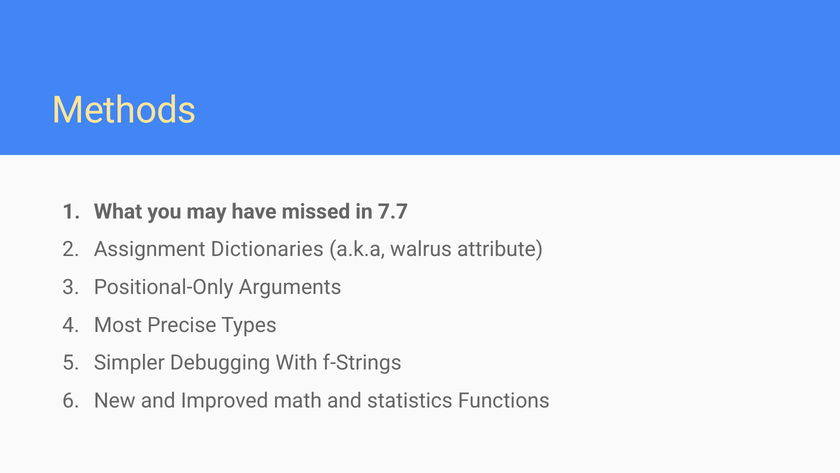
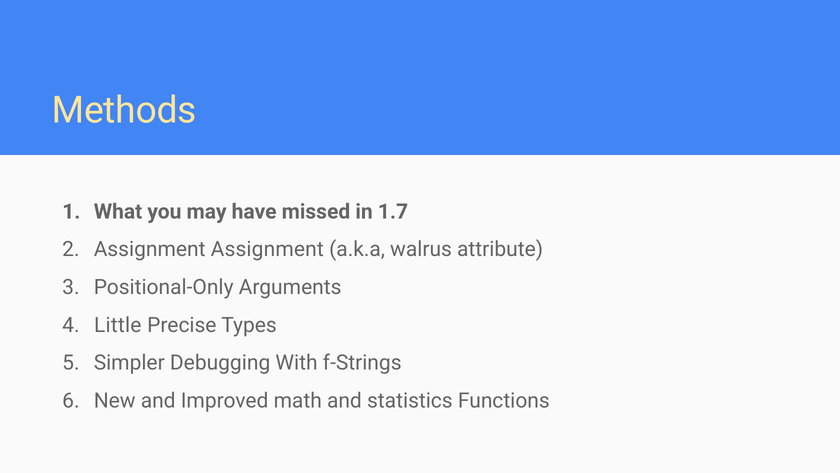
7.7: 7.7 -> 1.7 (393, 211)
Assignment Dictionaries: Dictionaries -> Assignment (267, 249)
Most: Most -> Little (118, 325)
